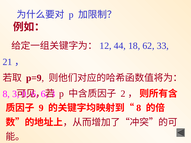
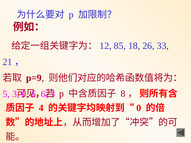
44: 44 -> 85 (120, 46)
62: 62 -> 26 (148, 46)
8: 8 -> 5 (6, 94)
2: 2 -> 8 (123, 94)
9: 9 -> 4 (41, 108)
8: 8 -> 0 (139, 108)
